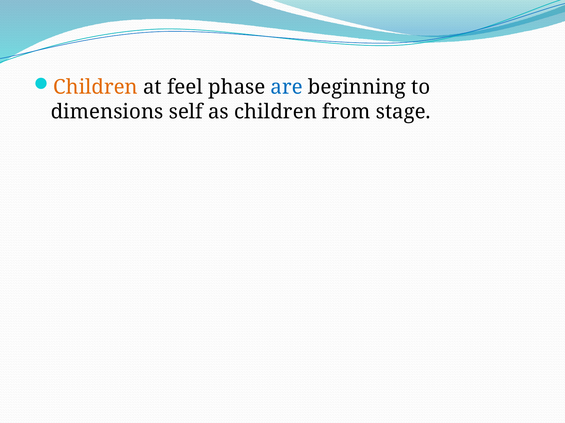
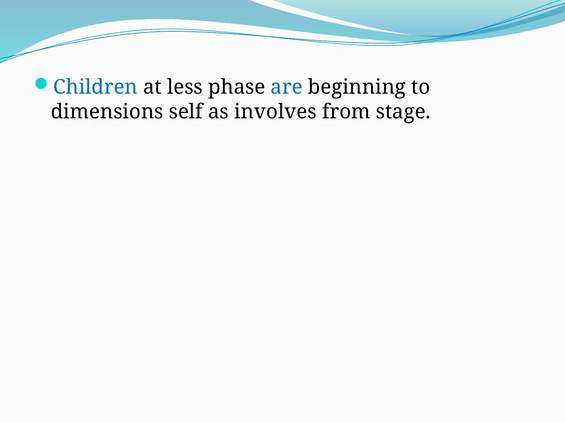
Children colour: orange -> blue (95, 87)
feel: feel -> less (185, 87)
as children: children -> involves (275, 112)
